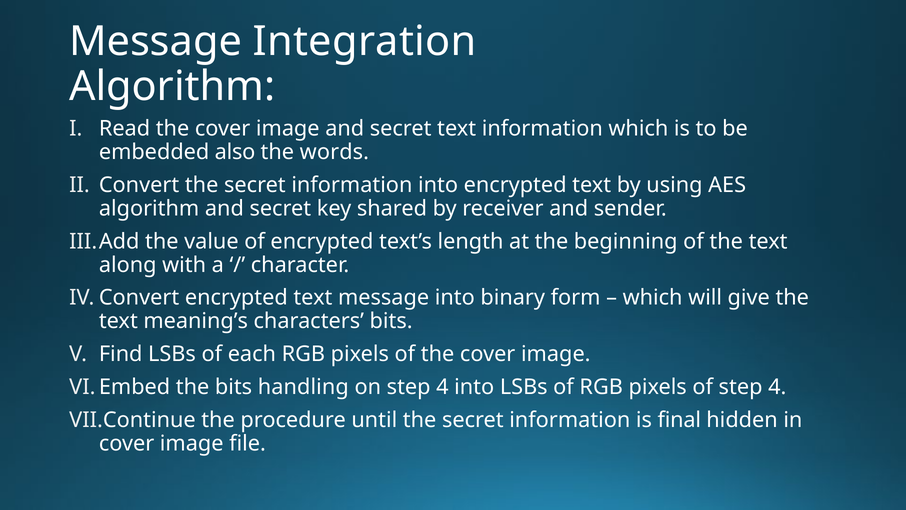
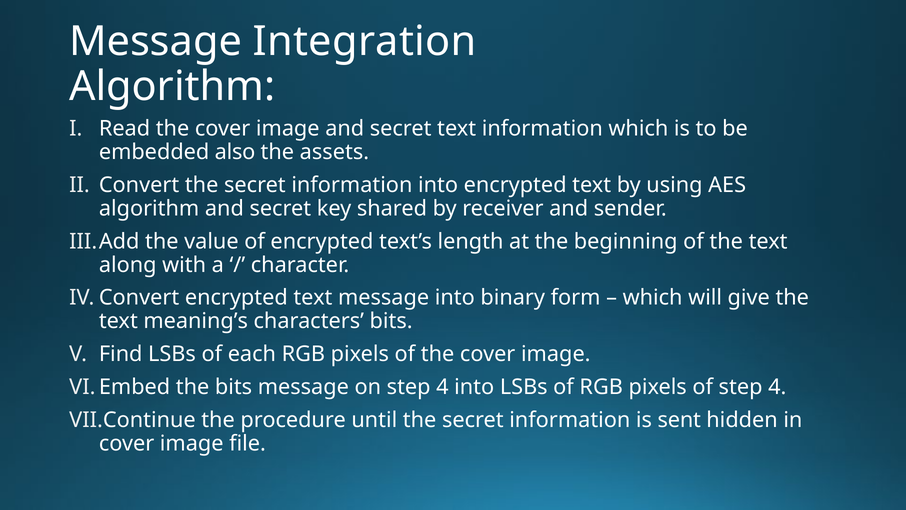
words: words -> assets (334, 152)
bits handling: handling -> message (303, 387)
final: final -> sent (679, 420)
